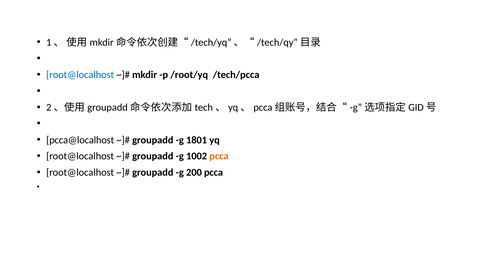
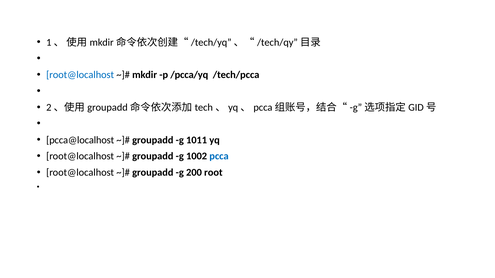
/root/yq: /root/yq -> /pcca/yq (189, 75)
1801: 1801 -> 1011 (197, 140)
pcca colour: orange -> blue (219, 156)
200 pcca: pcca -> root (213, 173)
